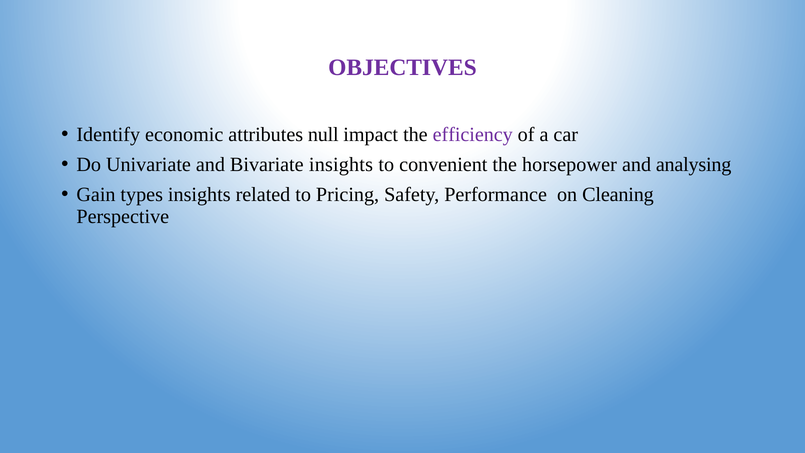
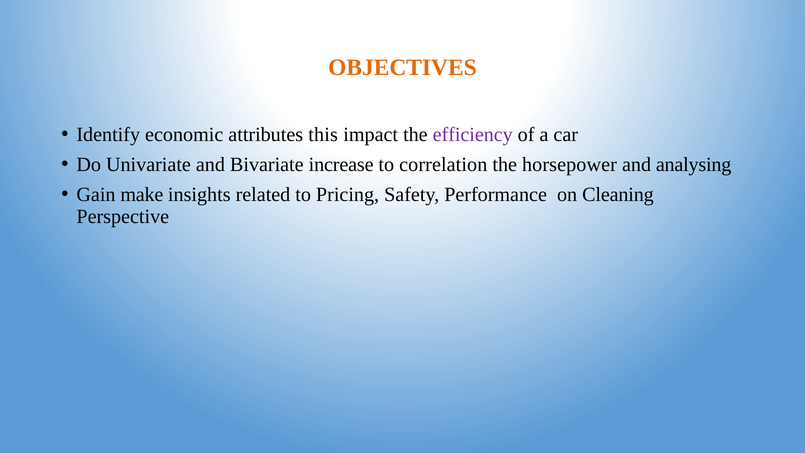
OBJECTIVES colour: purple -> orange (402, 68)
null: null -> this (323, 134)
Bivariate insights: insights -> increase (341, 164)
convenient: convenient -> correlation (443, 164)
types: types -> make (142, 195)
